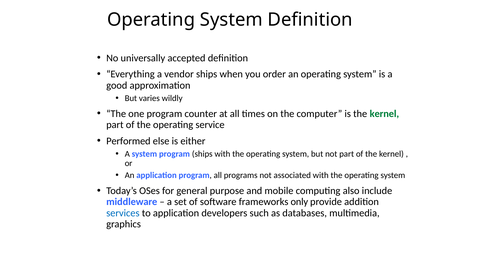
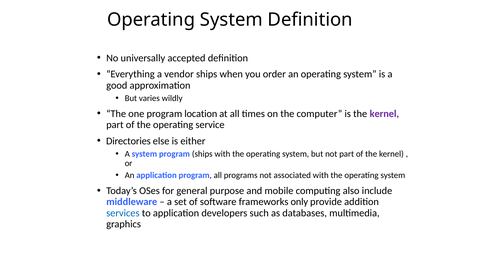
counter: counter -> location (201, 113)
kernel colour: green -> purple (384, 113)
Performed: Performed -> Directories (128, 141)
